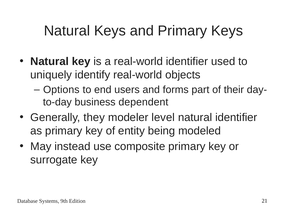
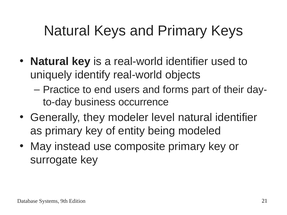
Options: Options -> Practice (61, 90)
dependent: dependent -> occurrence (144, 102)
